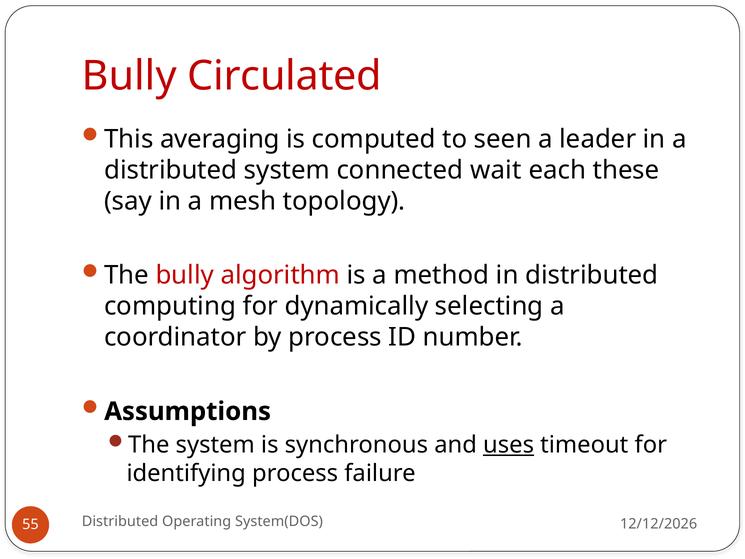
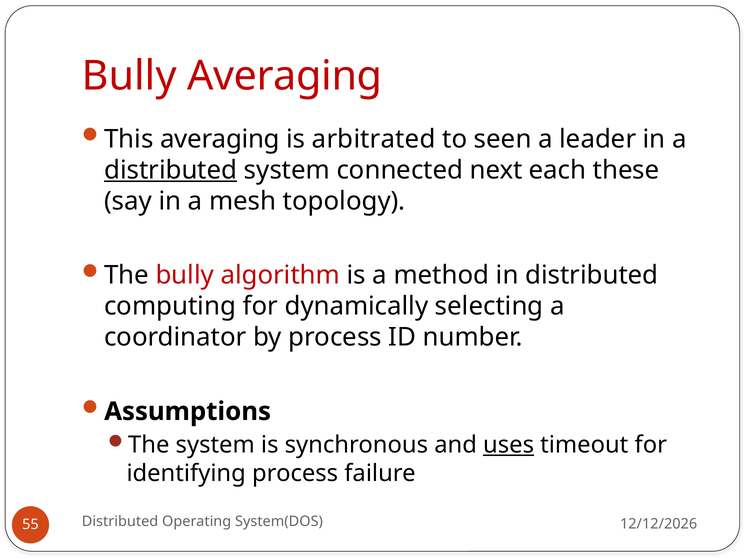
Bully Circulated: Circulated -> Averaging (285, 76)
computed: computed -> arbitrated (374, 139)
distributed underline: none -> present (171, 170)
wait: wait -> next (496, 170)
